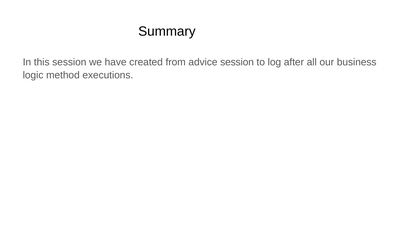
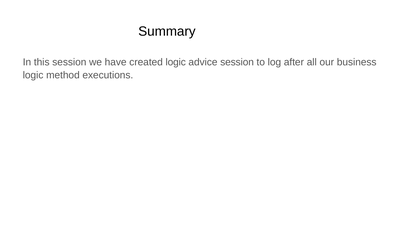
created from: from -> logic (176, 62)
